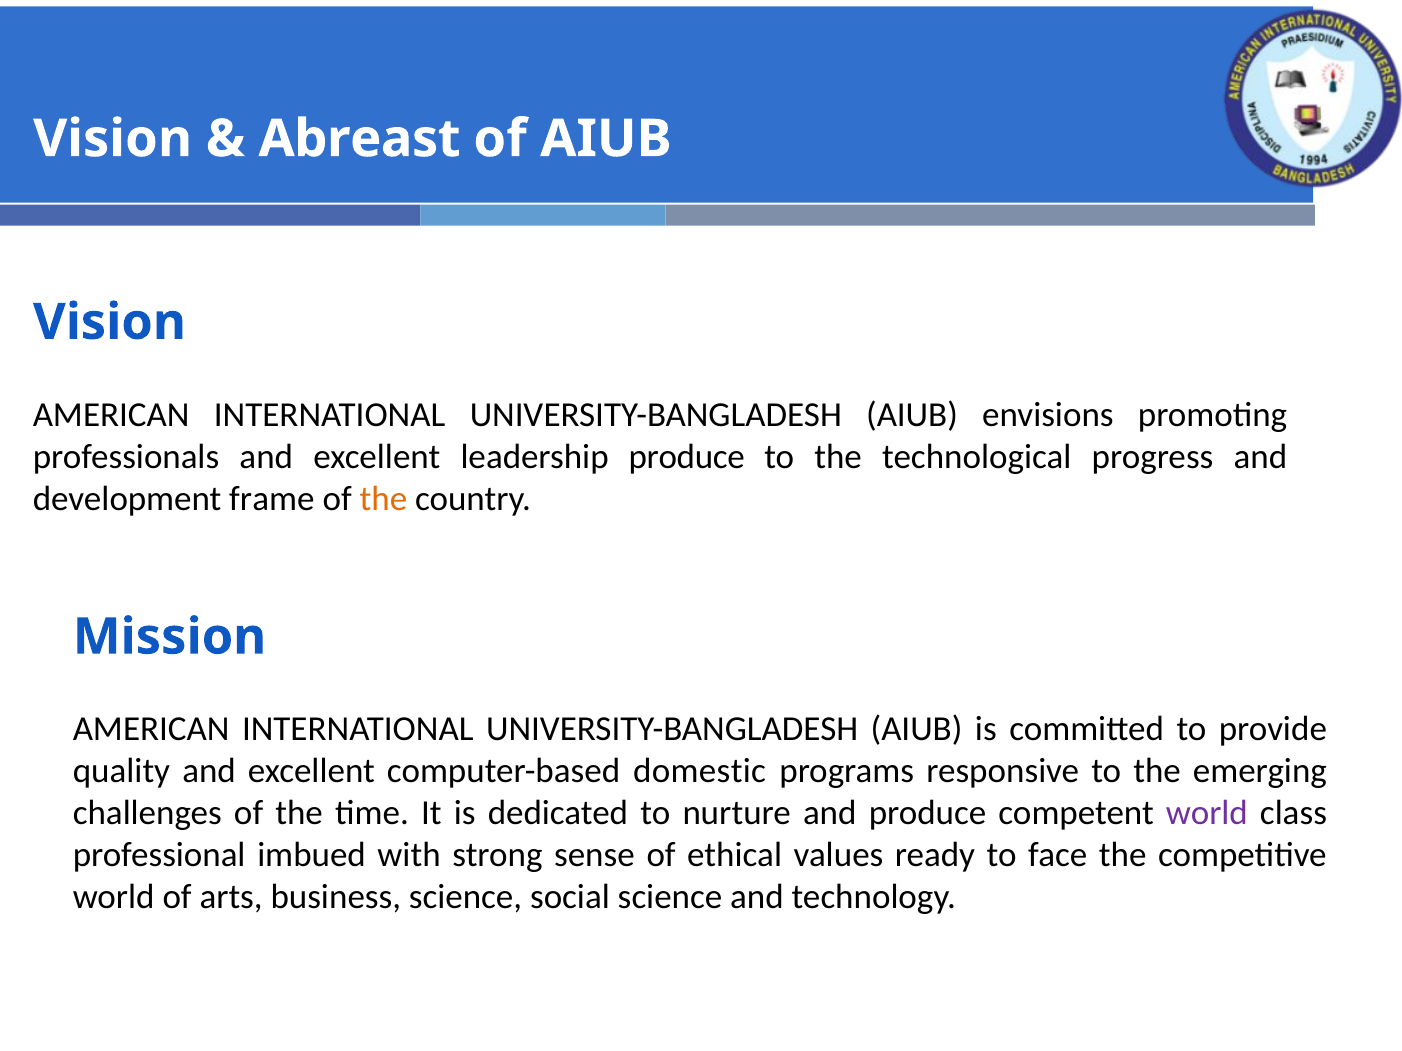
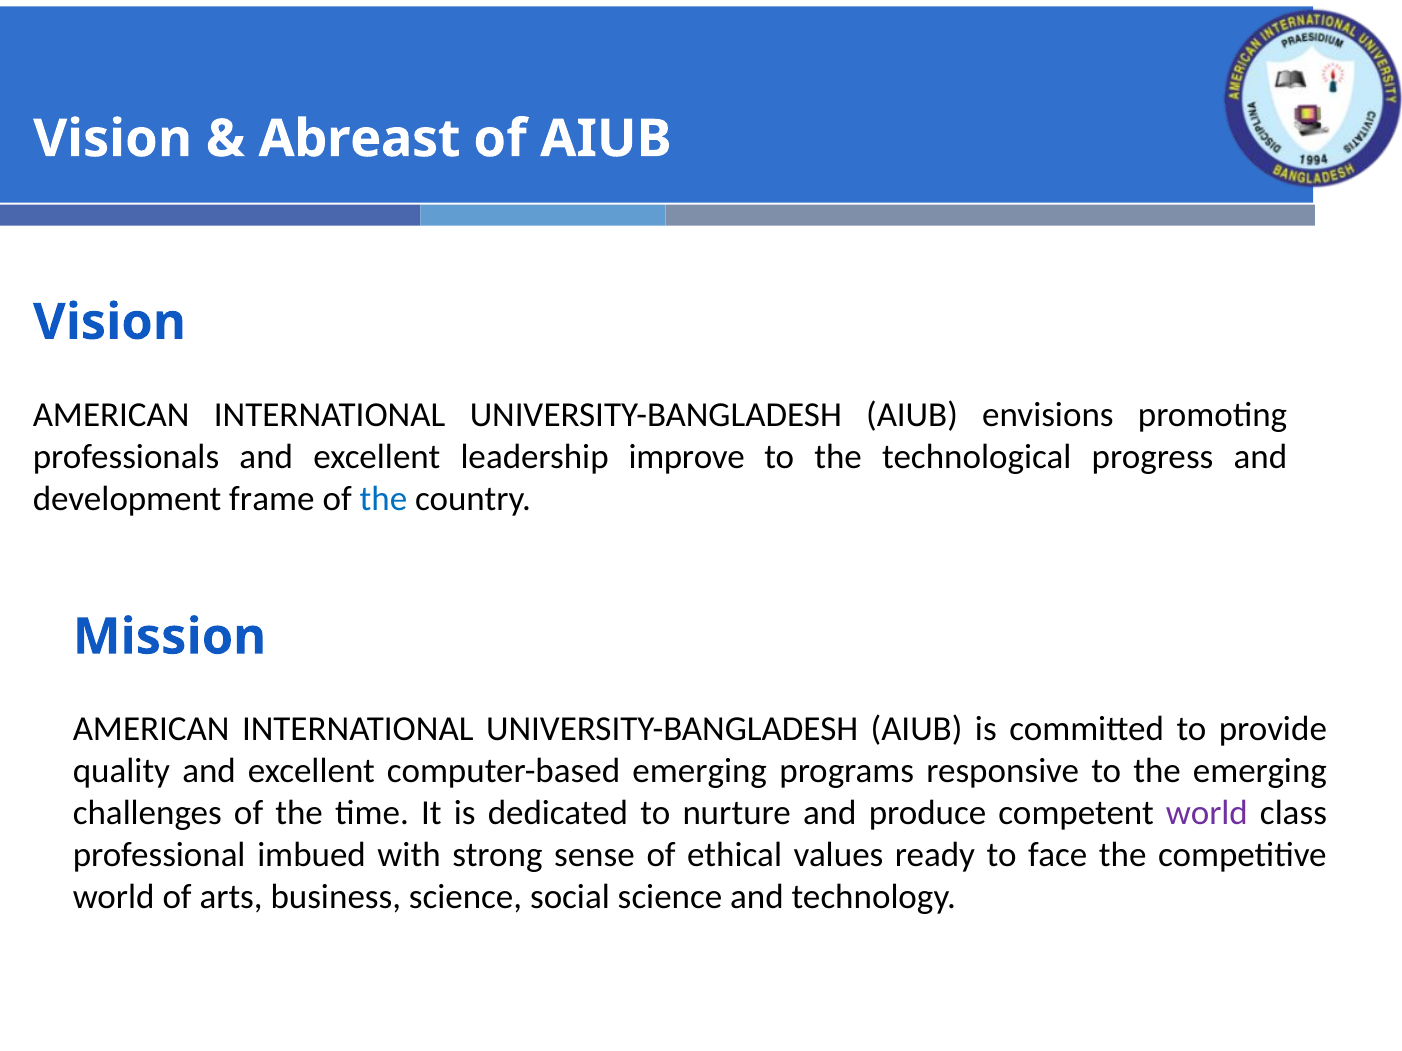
leadership produce: produce -> improve (687, 457)
the colour: orange -> blue (383, 499)
computer-based domestic: domestic -> emerging (700, 772)
